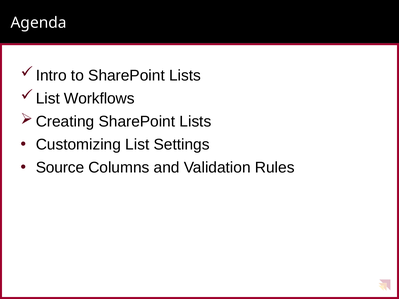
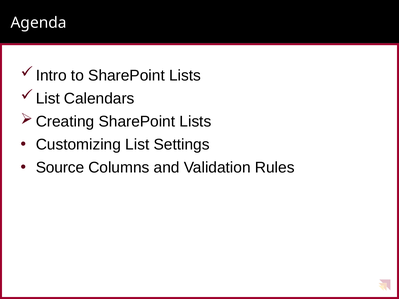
Workflows: Workflows -> Calendars (99, 99)
